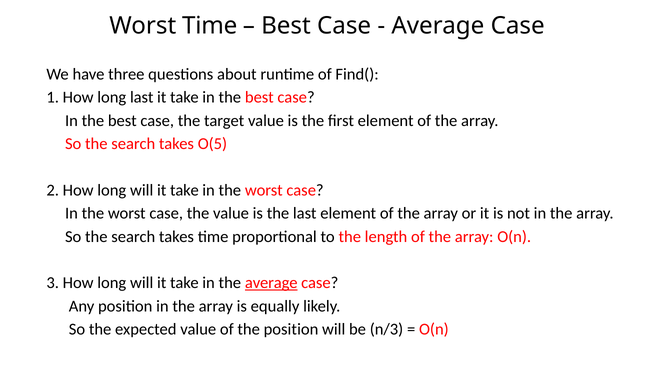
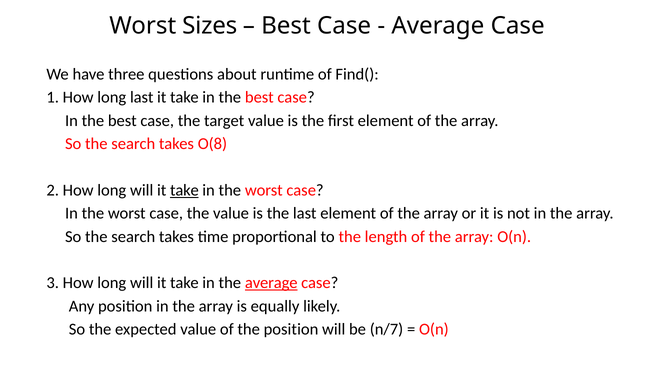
Worst Time: Time -> Sizes (210, 26)
O(5: O(5 -> O(8 (212, 144)
take underline: none -> present (184, 190)
n/3: n/3 -> n/7 (387, 329)
